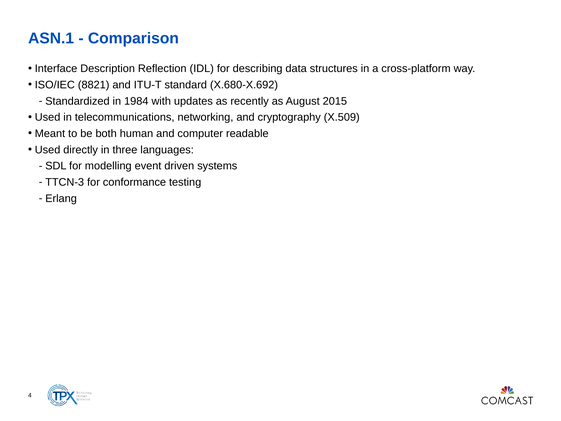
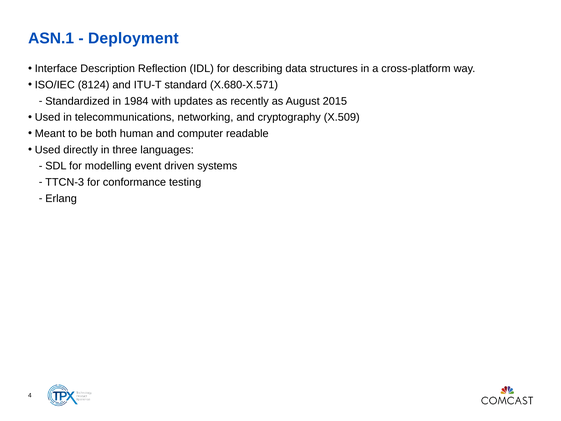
Comparison: Comparison -> Deployment (133, 38)
8821: 8821 -> 8124 (94, 85)
X.680-X.692: X.680-X.692 -> X.680-X.571 (244, 85)
